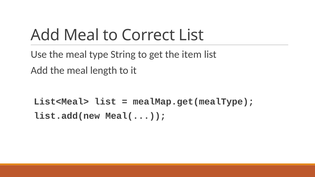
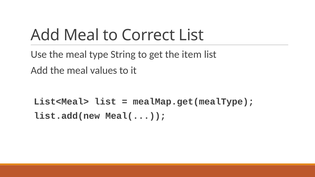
length: length -> values (104, 70)
